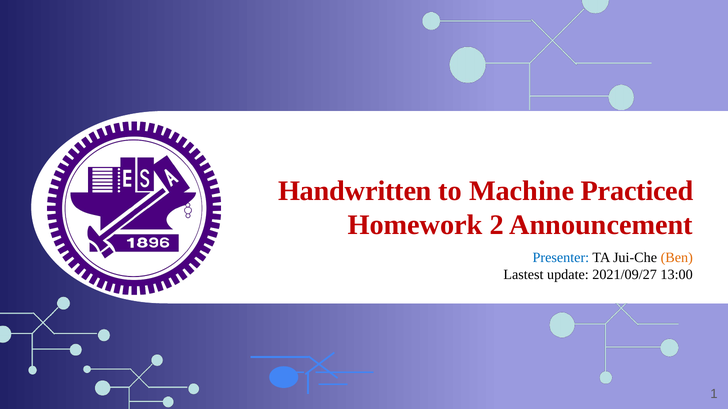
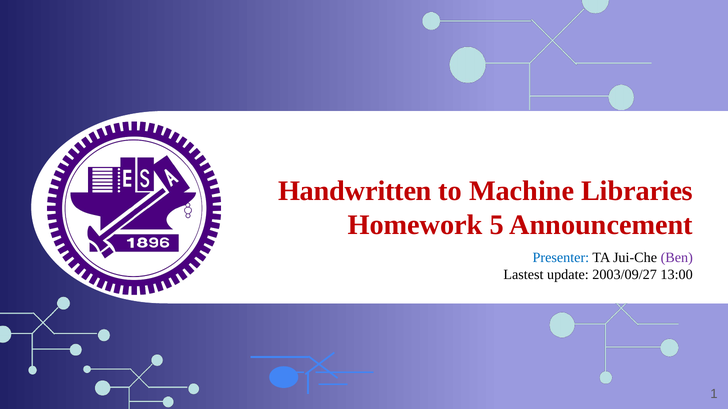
Practiced: Practiced -> Libraries (637, 191)
2: 2 -> 5 (497, 225)
Ben colour: orange -> purple (677, 258)
2021/09/27: 2021/09/27 -> 2003/09/27 (625, 275)
